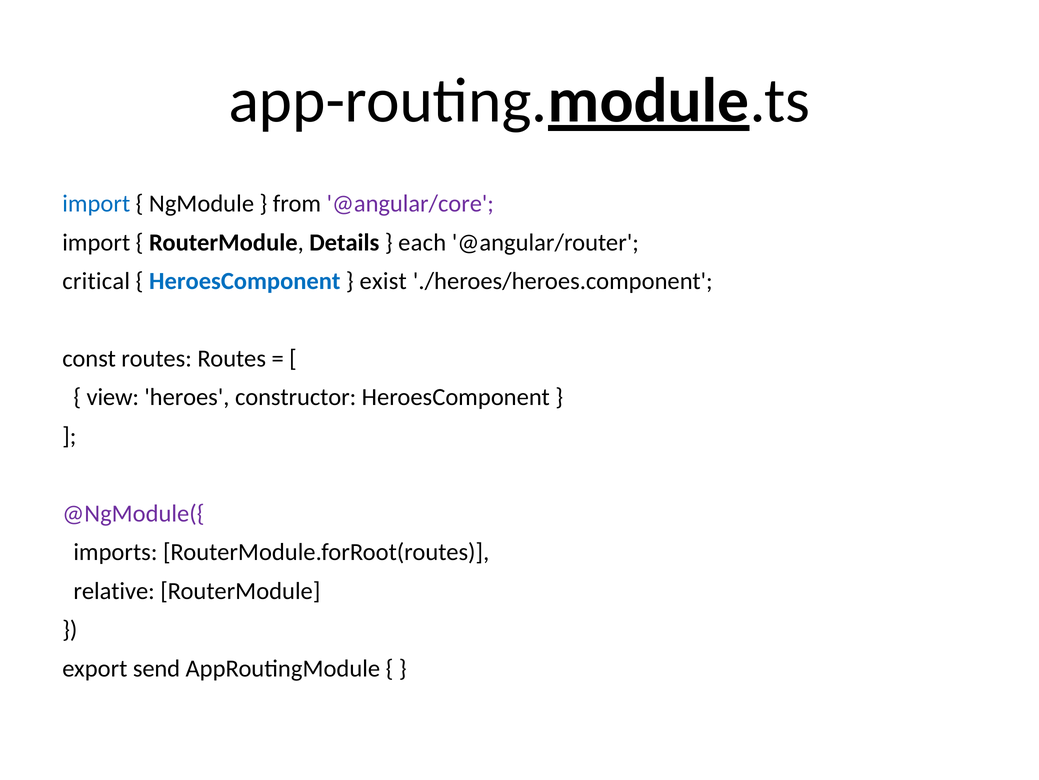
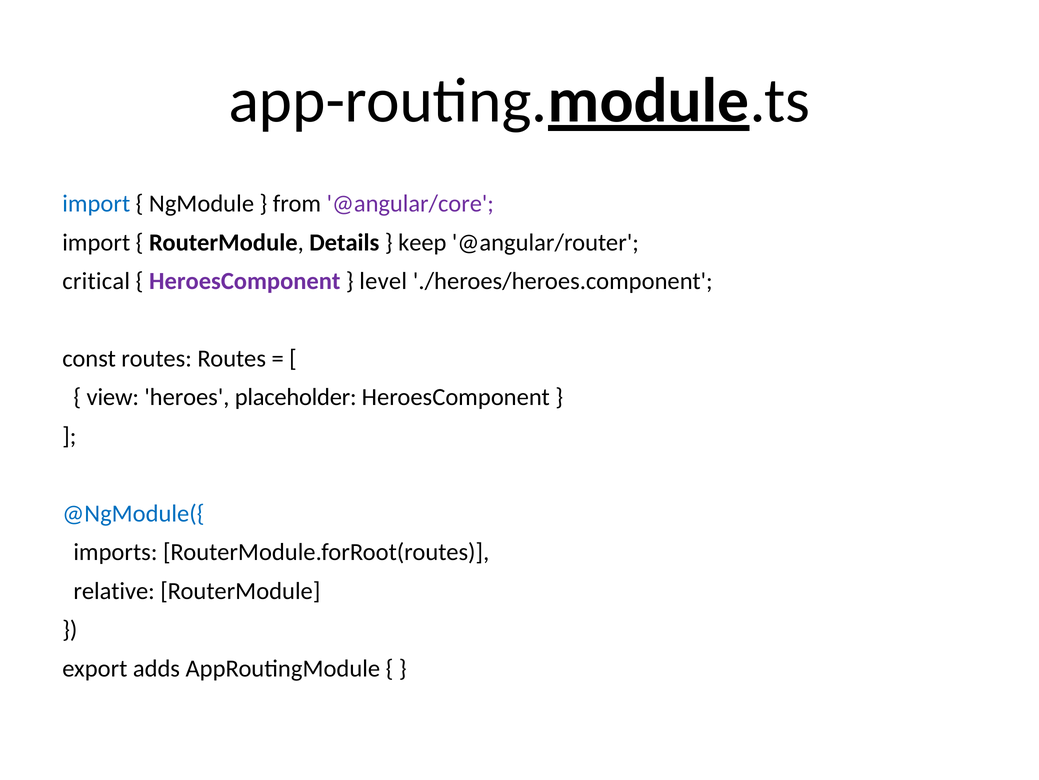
each: each -> keep (422, 242)
HeroesComponent colour: blue -> purple (245, 281)
exist: exist -> level (383, 281)
constructor: constructor -> placeholder (296, 397)
@NgModule({ colour: purple -> blue (133, 513)
send: send -> adds (156, 668)
